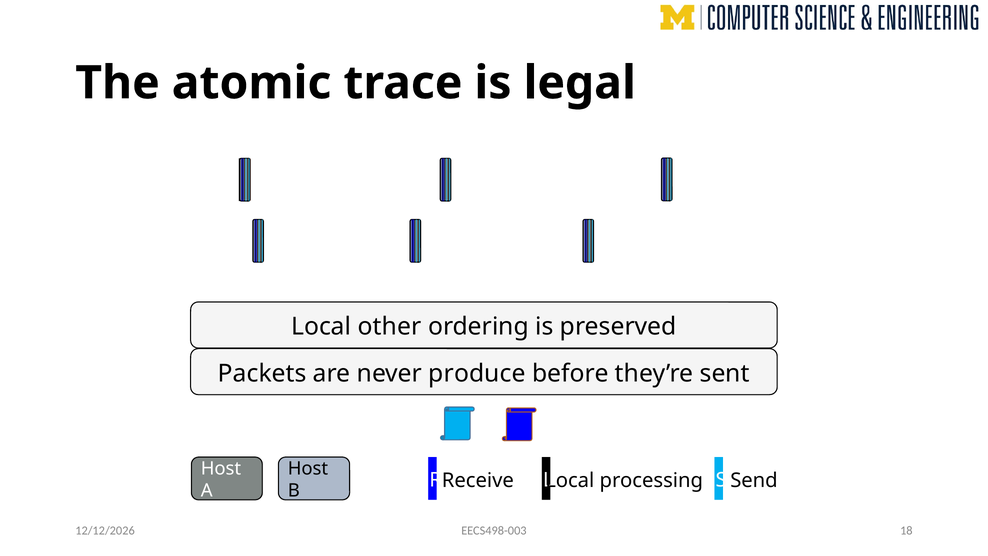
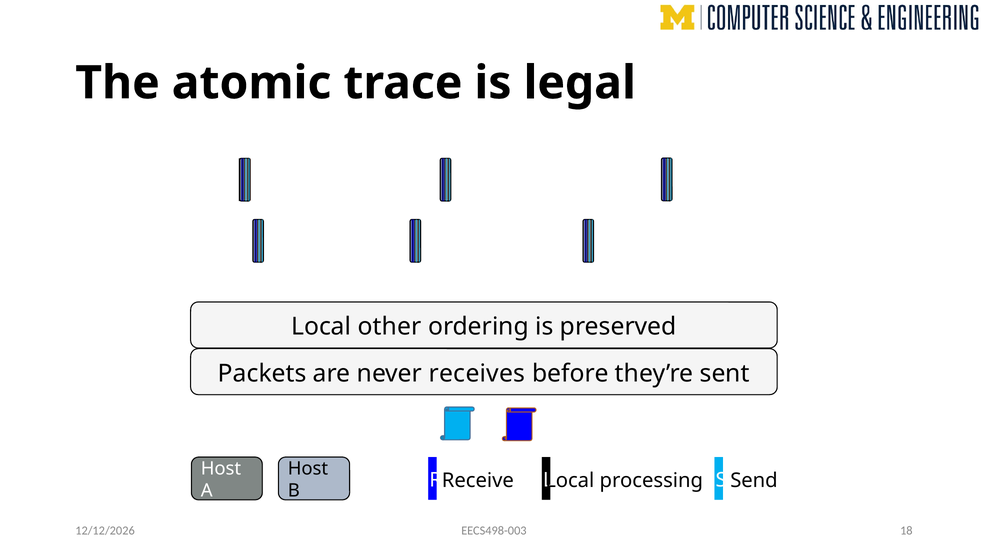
produce: produce -> receives (477, 373)
